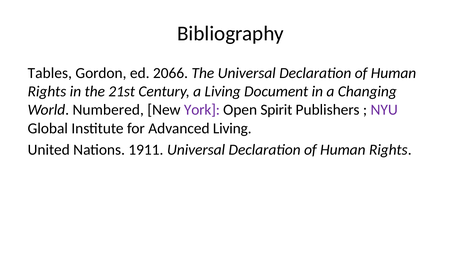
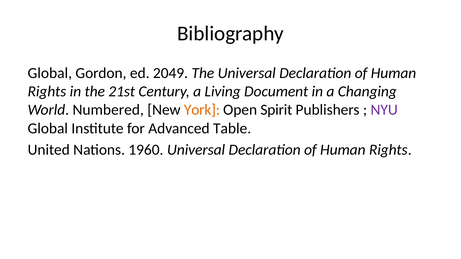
Tables: Tables -> Global (50, 73)
2066: 2066 -> 2049 (171, 73)
York colour: purple -> orange (202, 110)
Advanced Living: Living -> Table (232, 128)
1911: 1911 -> 1960 (146, 150)
